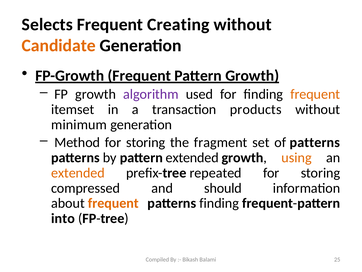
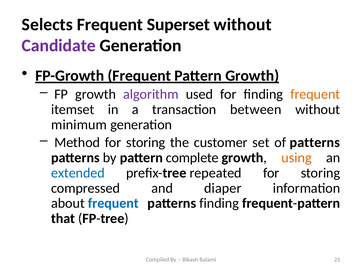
Creating: Creating -> Superset (178, 24)
Candidate colour: orange -> purple (59, 46)
products: products -> between (256, 109)
fragment: fragment -> customer (221, 142)
pattern extended: extended -> complete (192, 157)
extended colour: orange -> blue (78, 173)
should: should -> diaper (223, 188)
frequent colour: orange -> blue (113, 203)
into: into -> that (63, 218)
